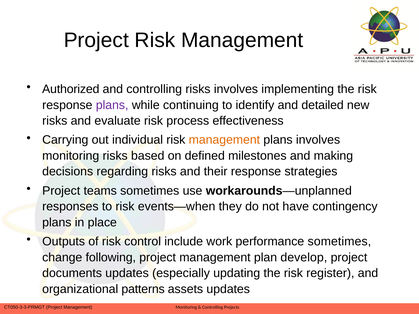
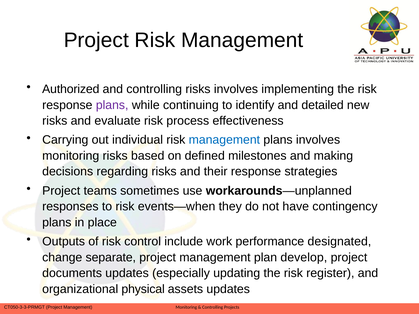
management colour: orange -> blue (224, 140)
performance sometimes: sometimes -> designated (339, 242)
following: following -> separate (111, 258)
patterns: patterns -> physical (143, 289)
